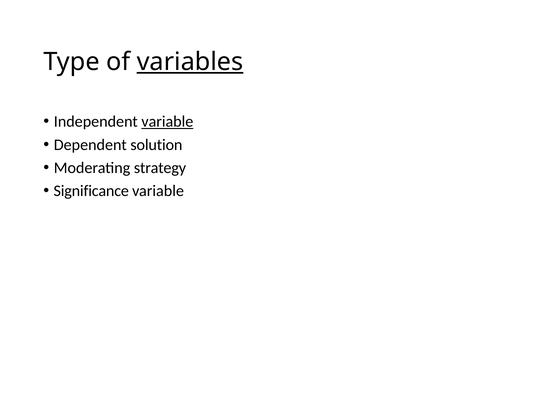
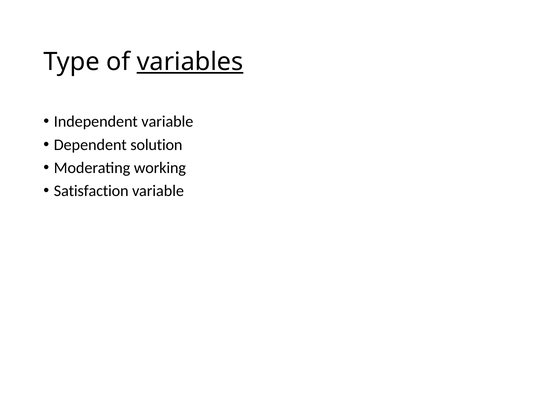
variable underline: present -> none (167, 122)
strategy: strategy -> working (160, 168)
Significance: Significance -> Satisfaction (91, 191)
